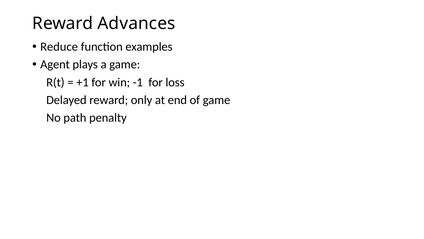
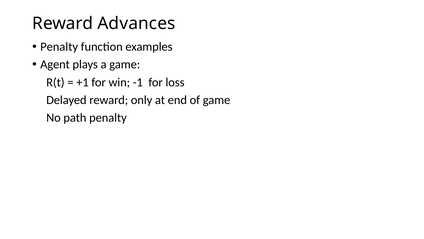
Reduce: Reduce -> Penalty (59, 47)
